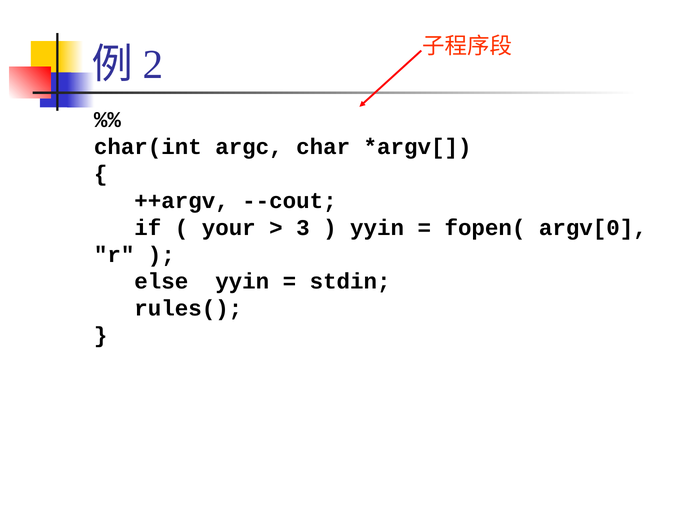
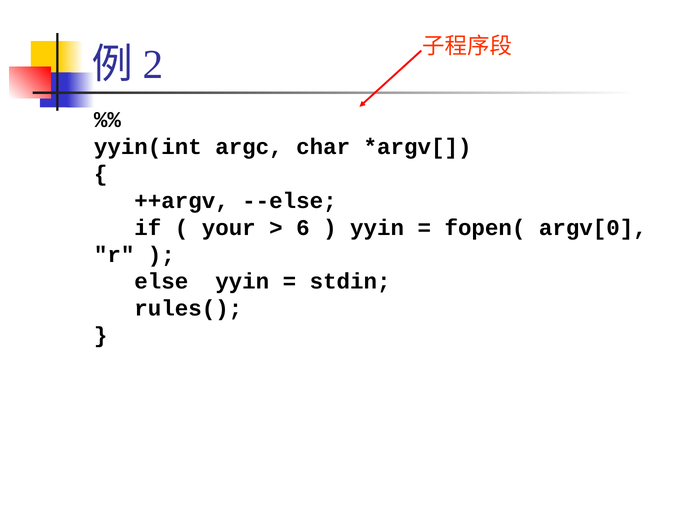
char(int: char(int -> yyin(int (148, 146)
--cout: --cout -> --else (289, 200)
3: 3 -> 6 (303, 227)
